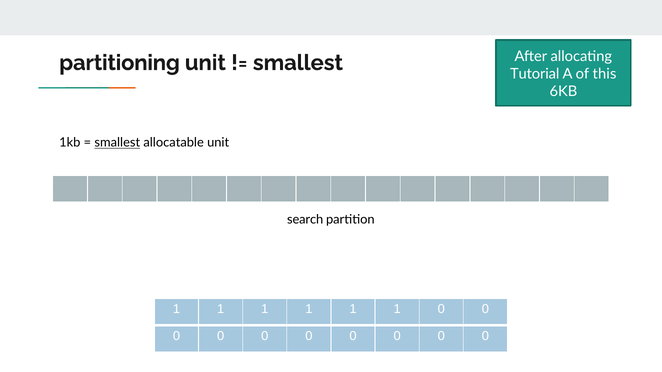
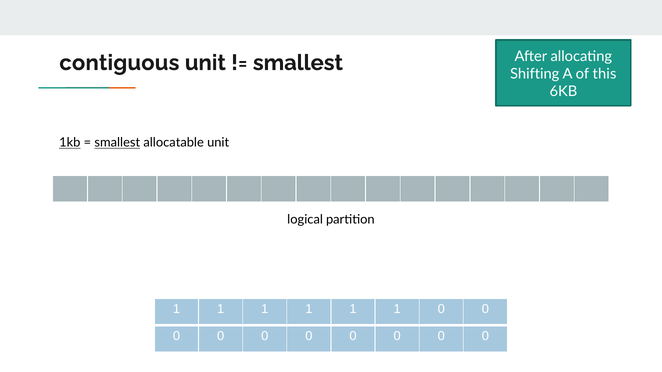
partitioning: partitioning -> contiguous (119, 63)
Tutorial: Tutorial -> Shifting (535, 74)
1kb underline: none -> present (70, 143)
search: search -> logical (305, 220)
